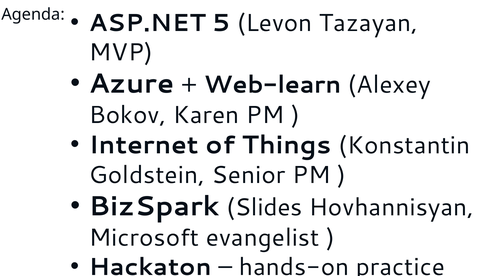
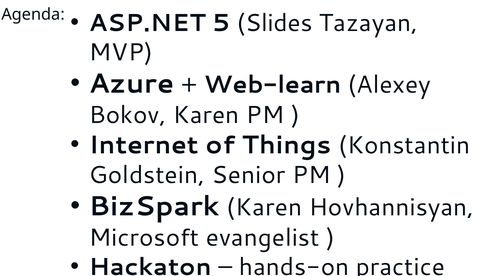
Levon: Levon -> Slides (275, 23)
BizSpark Slides: Slides -> Karen (264, 207)
